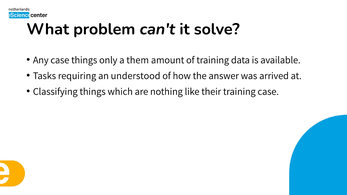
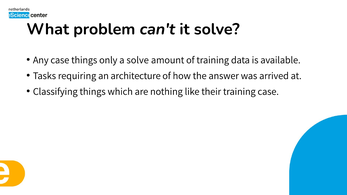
a them: them -> solve (138, 60)
understood: understood -> architecture (136, 76)
